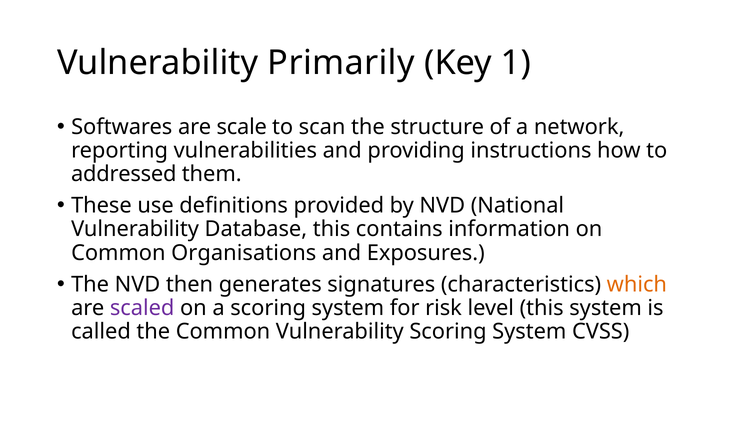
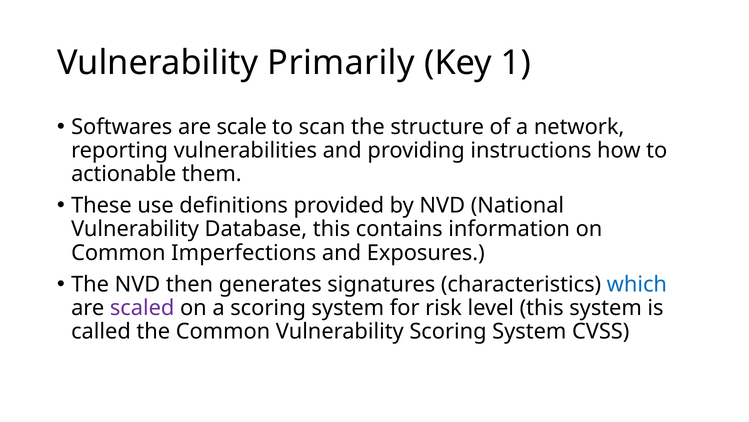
addressed: addressed -> actionable (124, 174)
Organisations: Organisations -> Imperfections (244, 252)
which colour: orange -> blue (637, 284)
